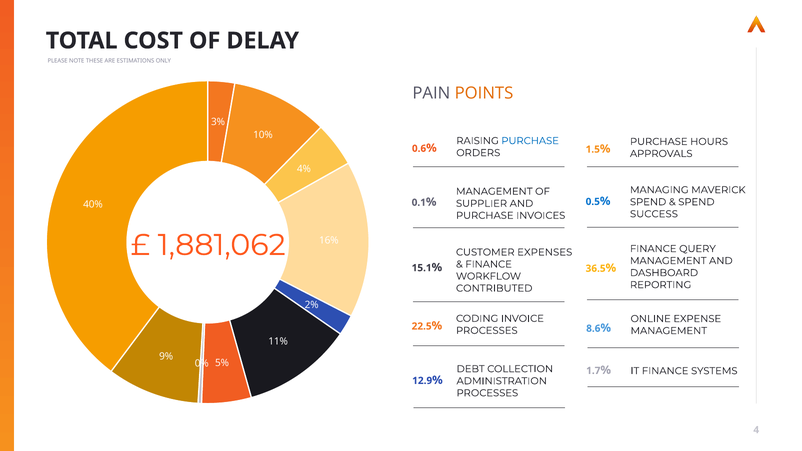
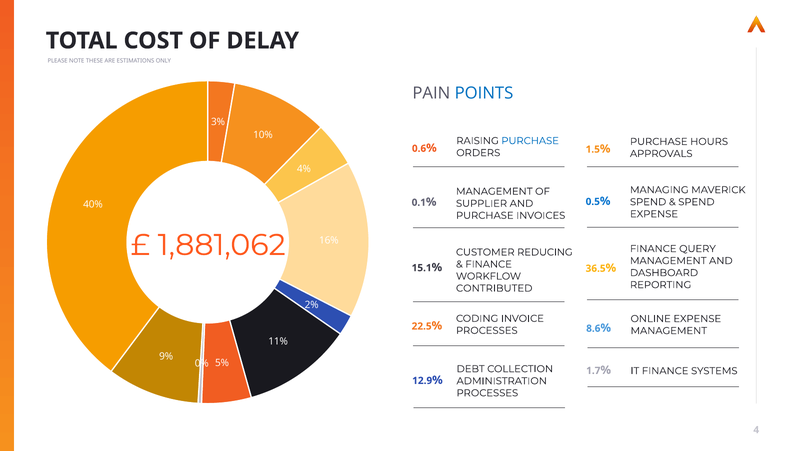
POINTS colour: orange -> blue (484, 93)
SUCCESS: SUCCESS -> EXPENSE (654, 214)
EXPENSES: EXPENSES -> REDUCING (545, 252)
